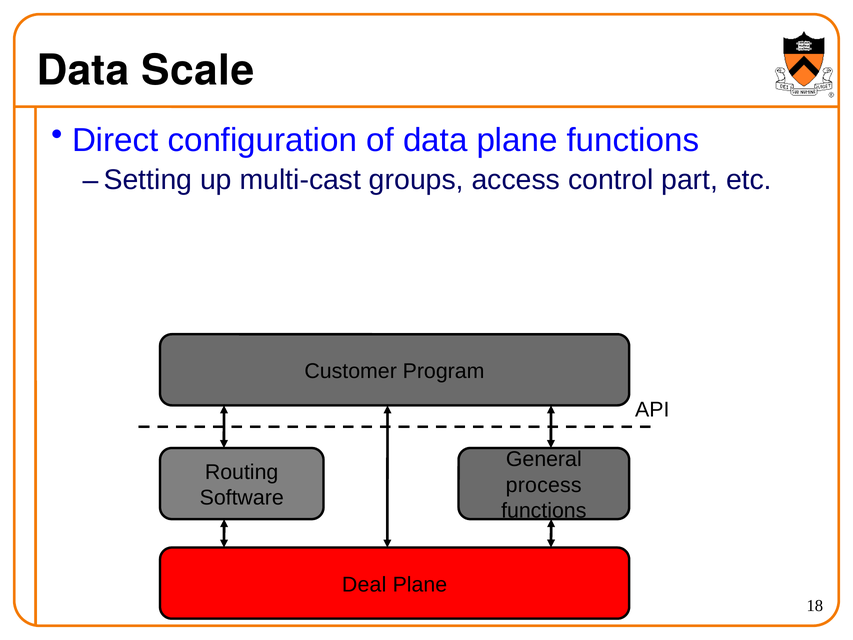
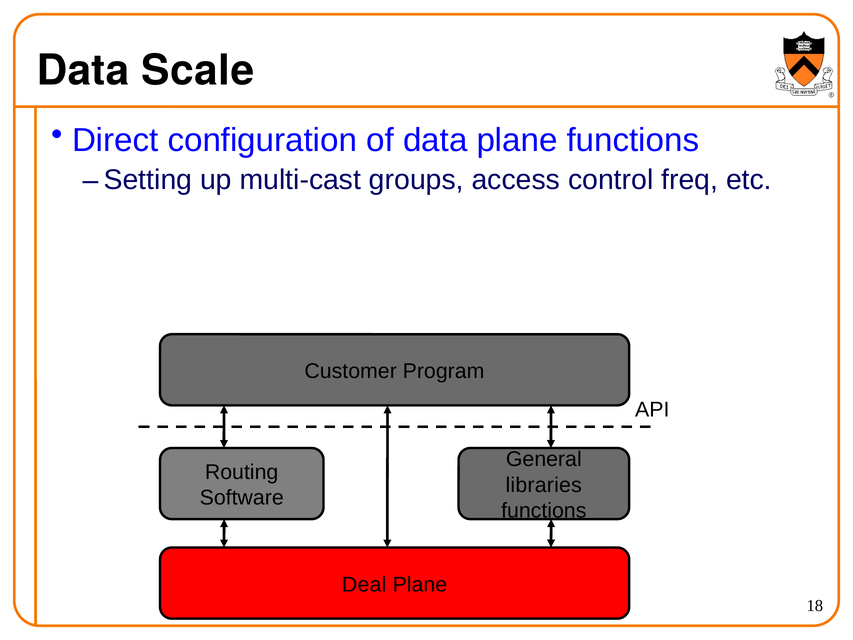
part: part -> freq (690, 180)
process: process -> libraries (544, 485)
